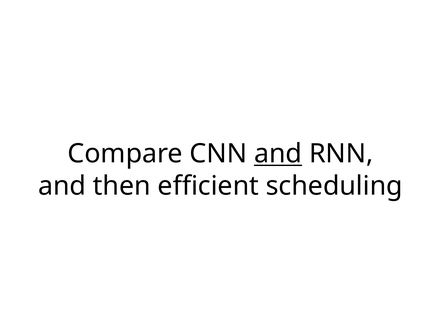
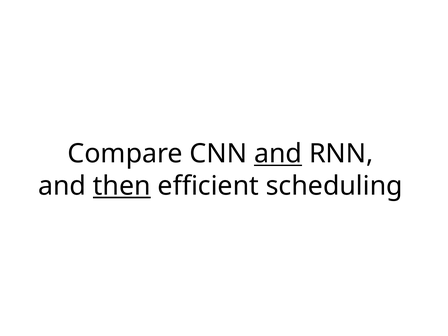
then underline: none -> present (122, 186)
